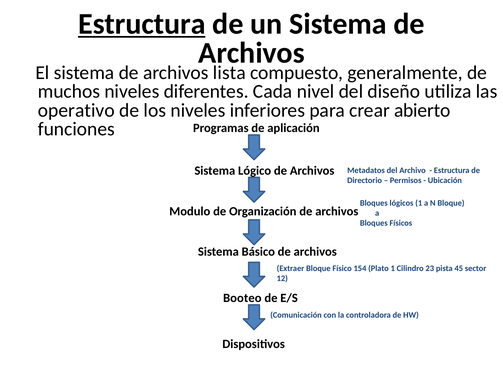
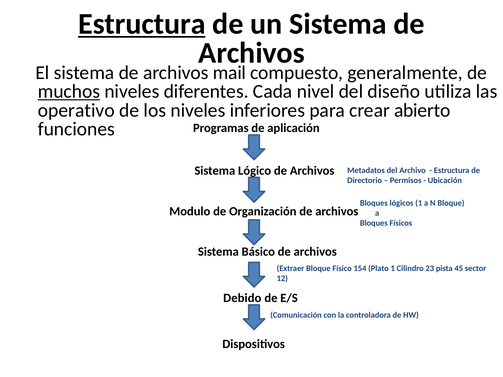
lista: lista -> mail (229, 73)
muchos underline: none -> present (69, 92)
Booteo: Booteo -> Debido (242, 298)
